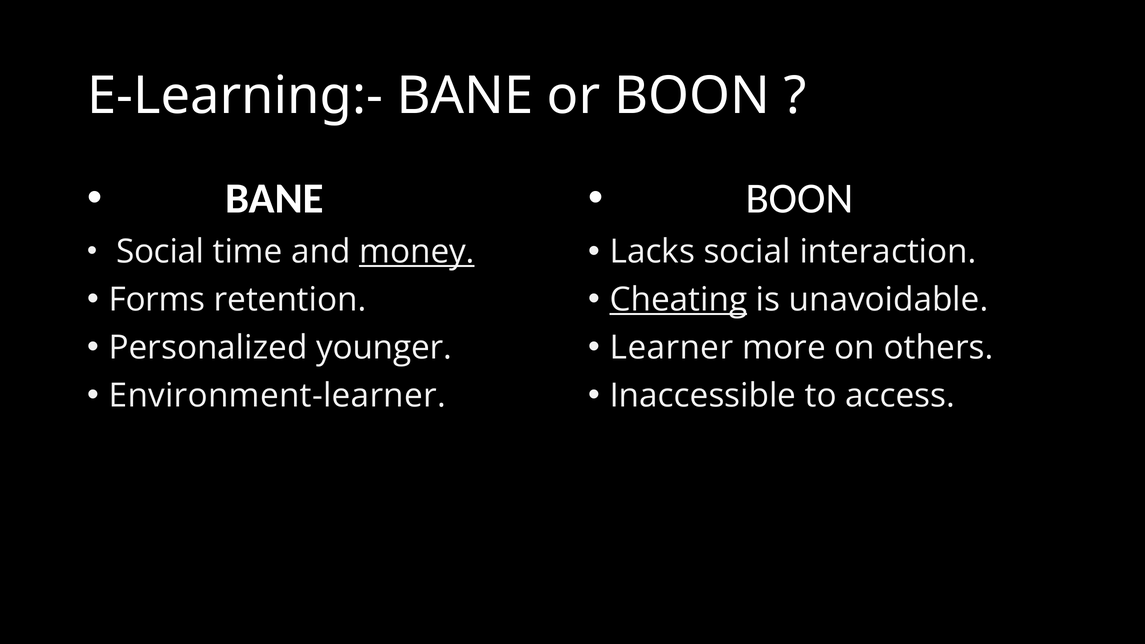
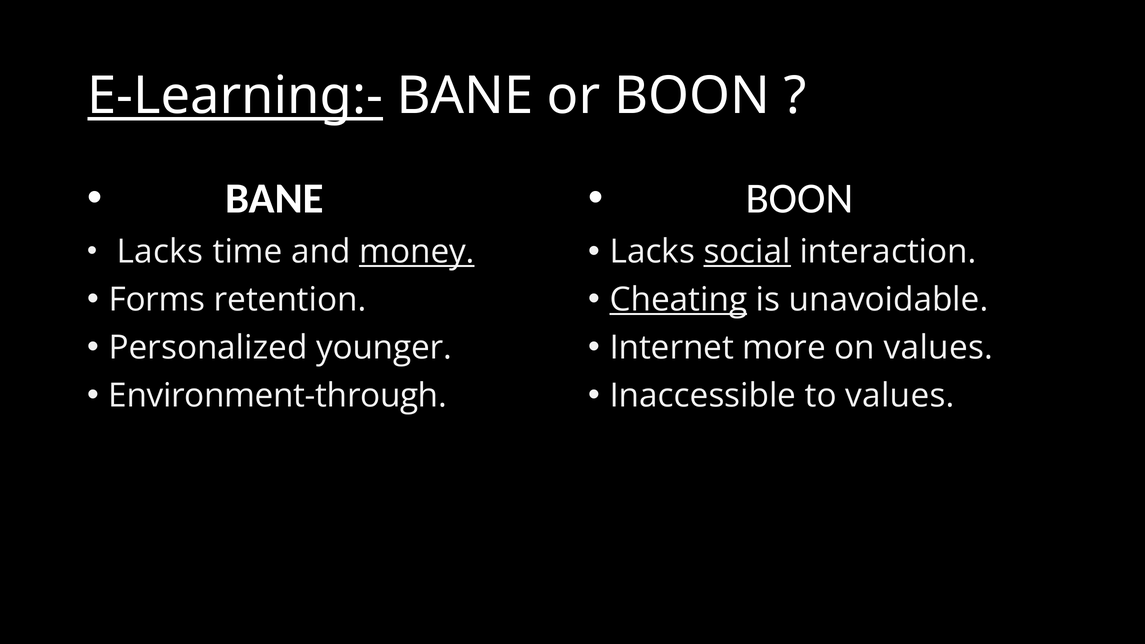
E-Learning:- underline: none -> present (235, 96)
social underline: none -> present (747, 252)
Social: Social -> Lacks (160, 252)
Learner: Learner -> Internet (672, 348)
on others: others -> values (938, 348)
Environment-learner: Environment-learner -> Environment-through (278, 396)
to access: access -> values (900, 396)
